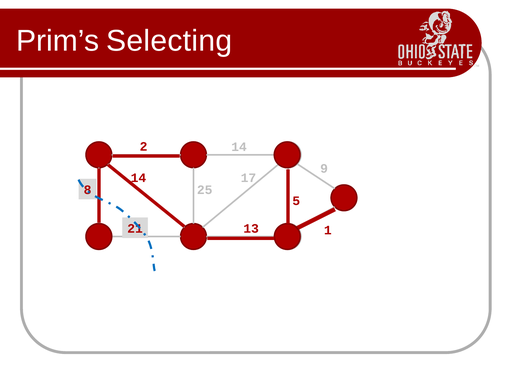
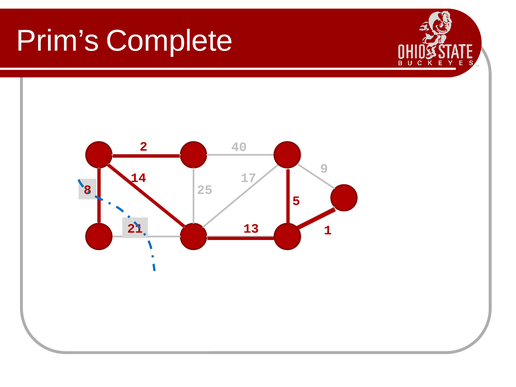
Selecting: Selecting -> Complete (169, 41)
2 14: 14 -> 40 (239, 147)
